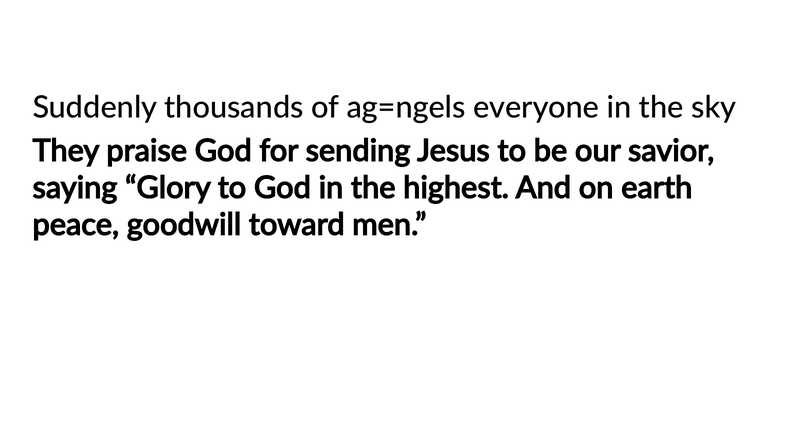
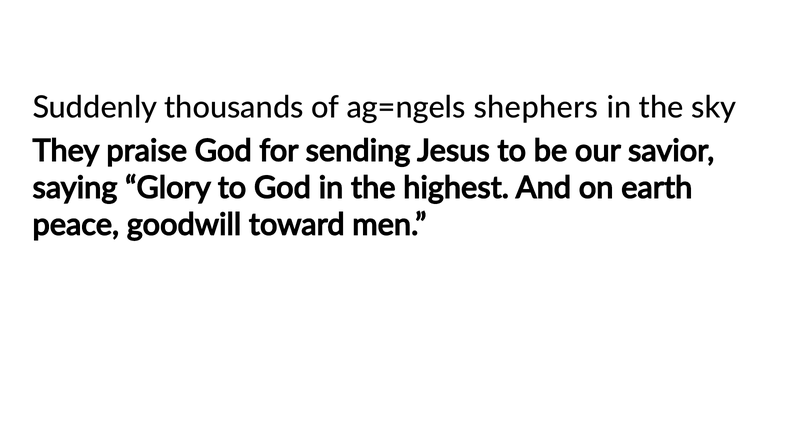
everyone: everyone -> shephers (536, 108)
